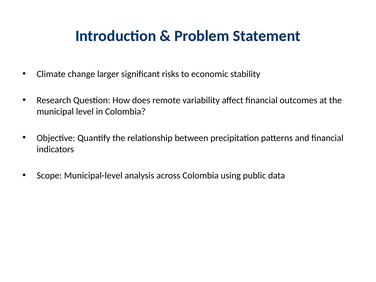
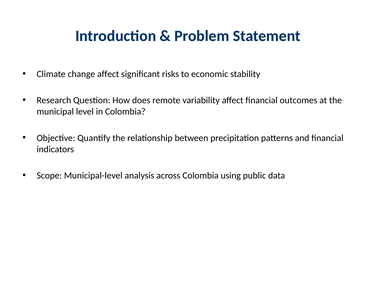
change larger: larger -> affect (108, 74)
